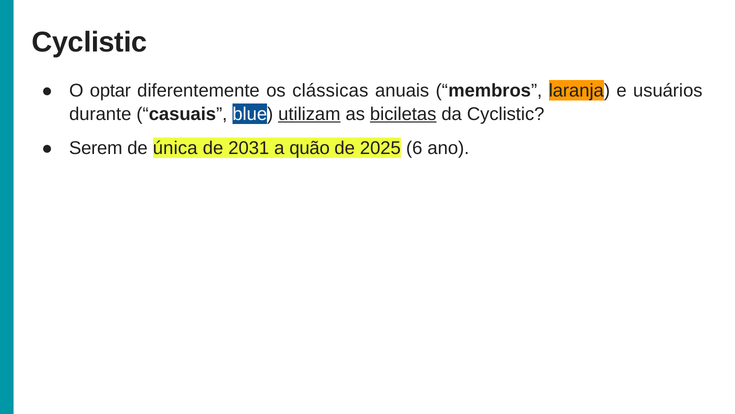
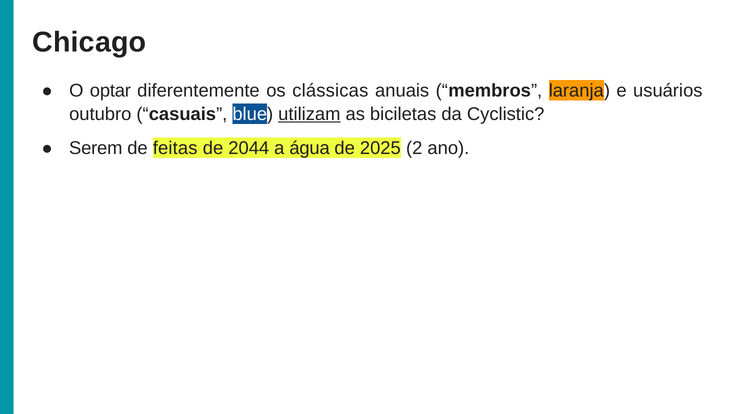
Cyclistic: Cyclistic -> Chicago (89, 42)
durante: durante -> outubro (100, 114)
biciletas underline: present -> none (403, 114)
única: única -> feitas (175, 148)
2031: 2031 -> 2044 (249, 148)
quão: quão -> água (310, 148)
6: 6 -> 2 (414, 148)
